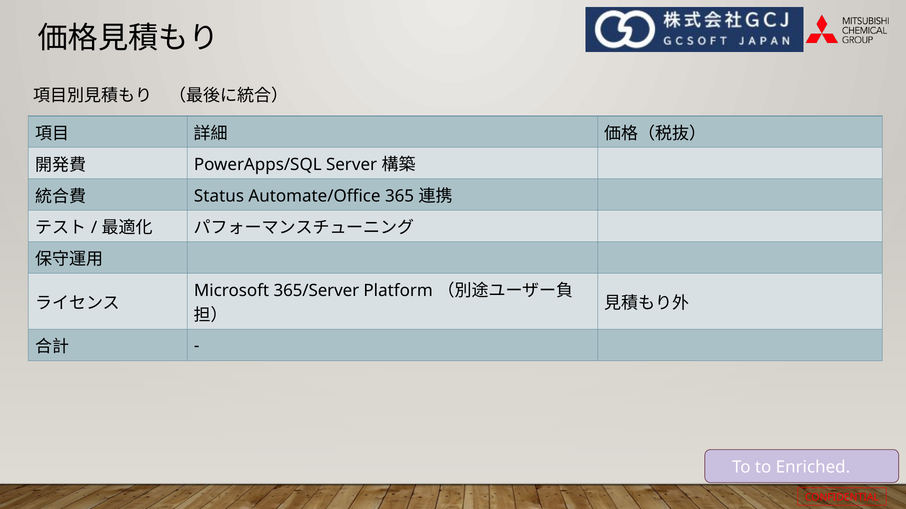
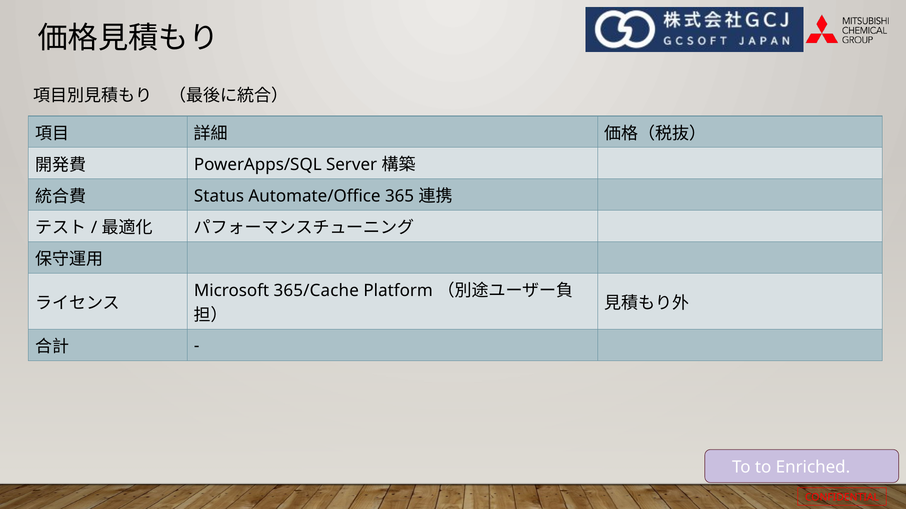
365/Server: 365/Server -> 365/Cache (316, 291)
